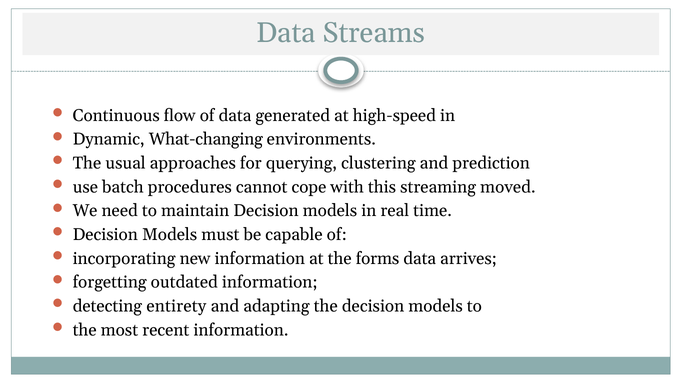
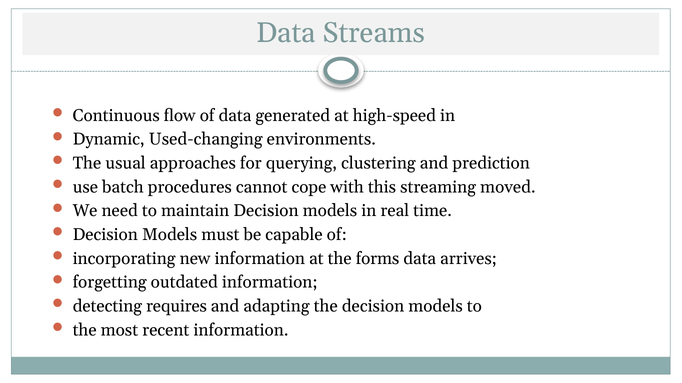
What-changing: What-changing -> Used-changing (206, 140)
entirety: entirety -> requires (176, 307)
